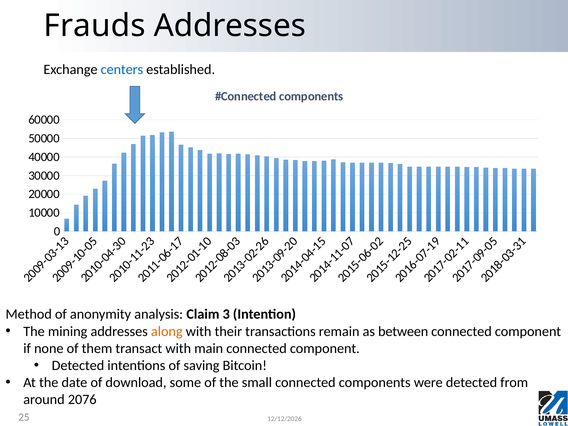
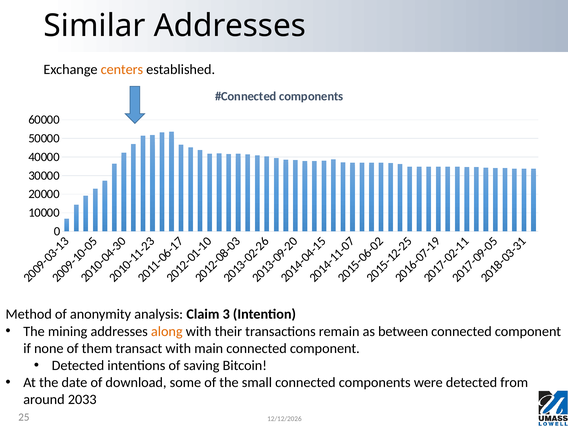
Frauds: Frauds -> Similar (95, 26)
centers colour: blue -> orange (122, 70)
2076: 2076 -> 2033 (82, 400)
